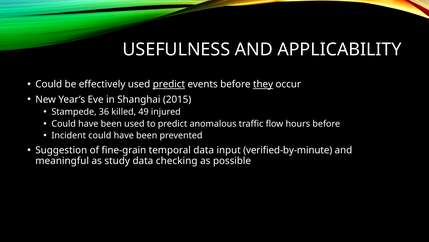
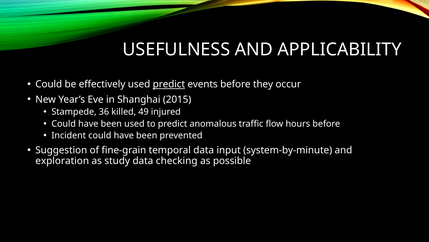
they underline: present -> none (263, 84)
verified-by-minute: verified-by-minute -> system-by-minute (288, 150)
meaningful: meaningful -> exploration (62, 161)
